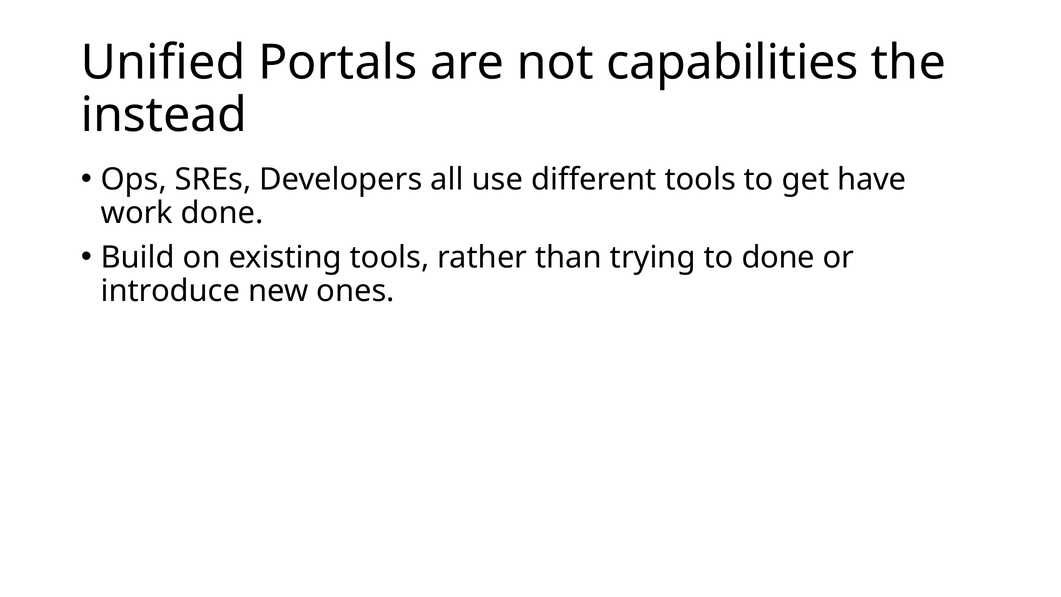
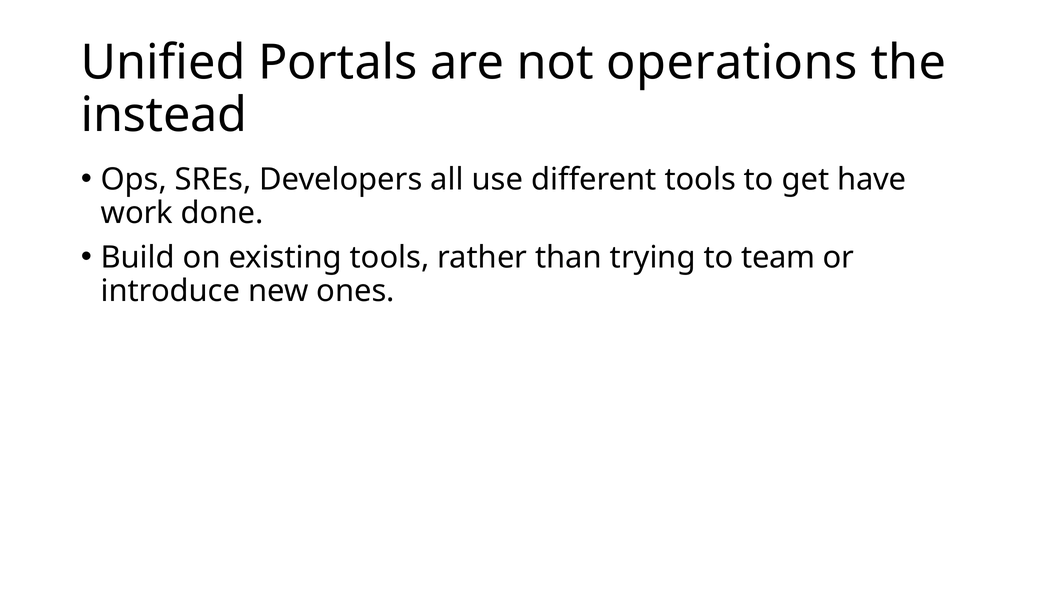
capabilities: capabilities -> operations (732, 63)
to done: done -> team (778, 257)
